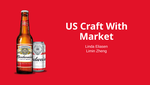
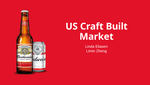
With: With -> Built (117, 26)
